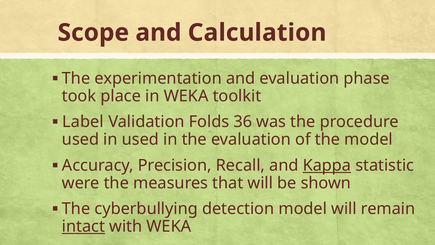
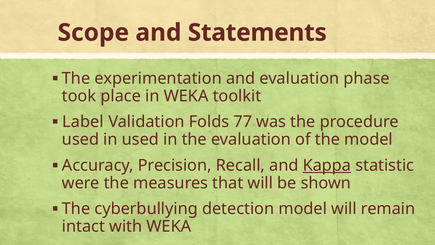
Calculation: Calculation -> Statements (257, 33)
36: 36 -> 77 (243, 122)
intact underline: present -> none (83, 226)
